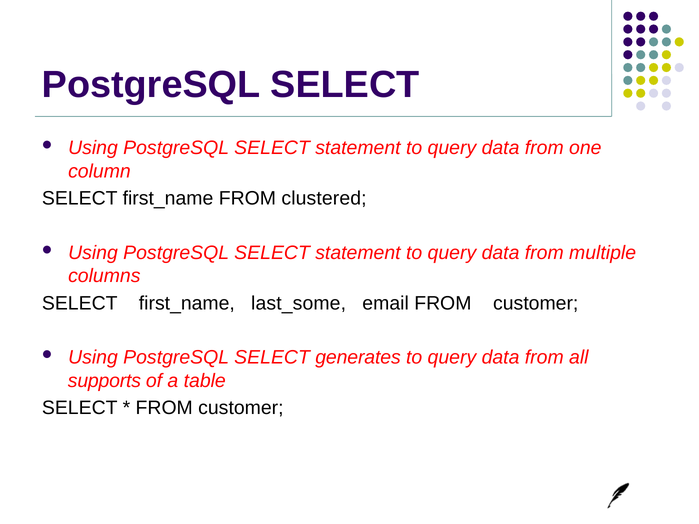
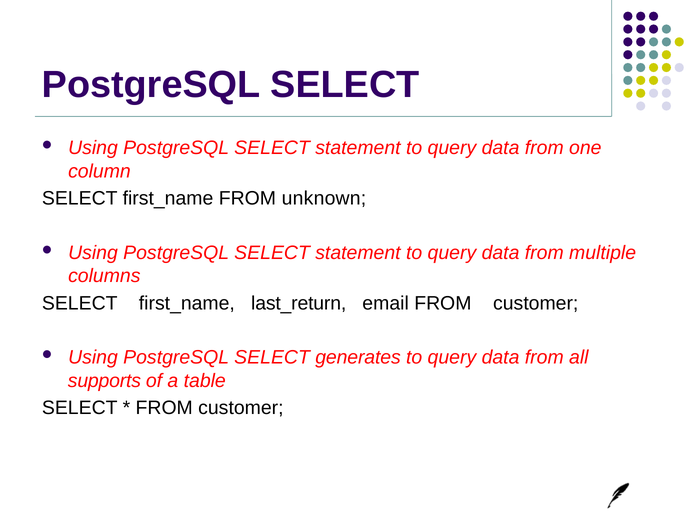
clustered: clustered -> unknown (324, 198)
last_some: last_some -> last_return (299, 303)
